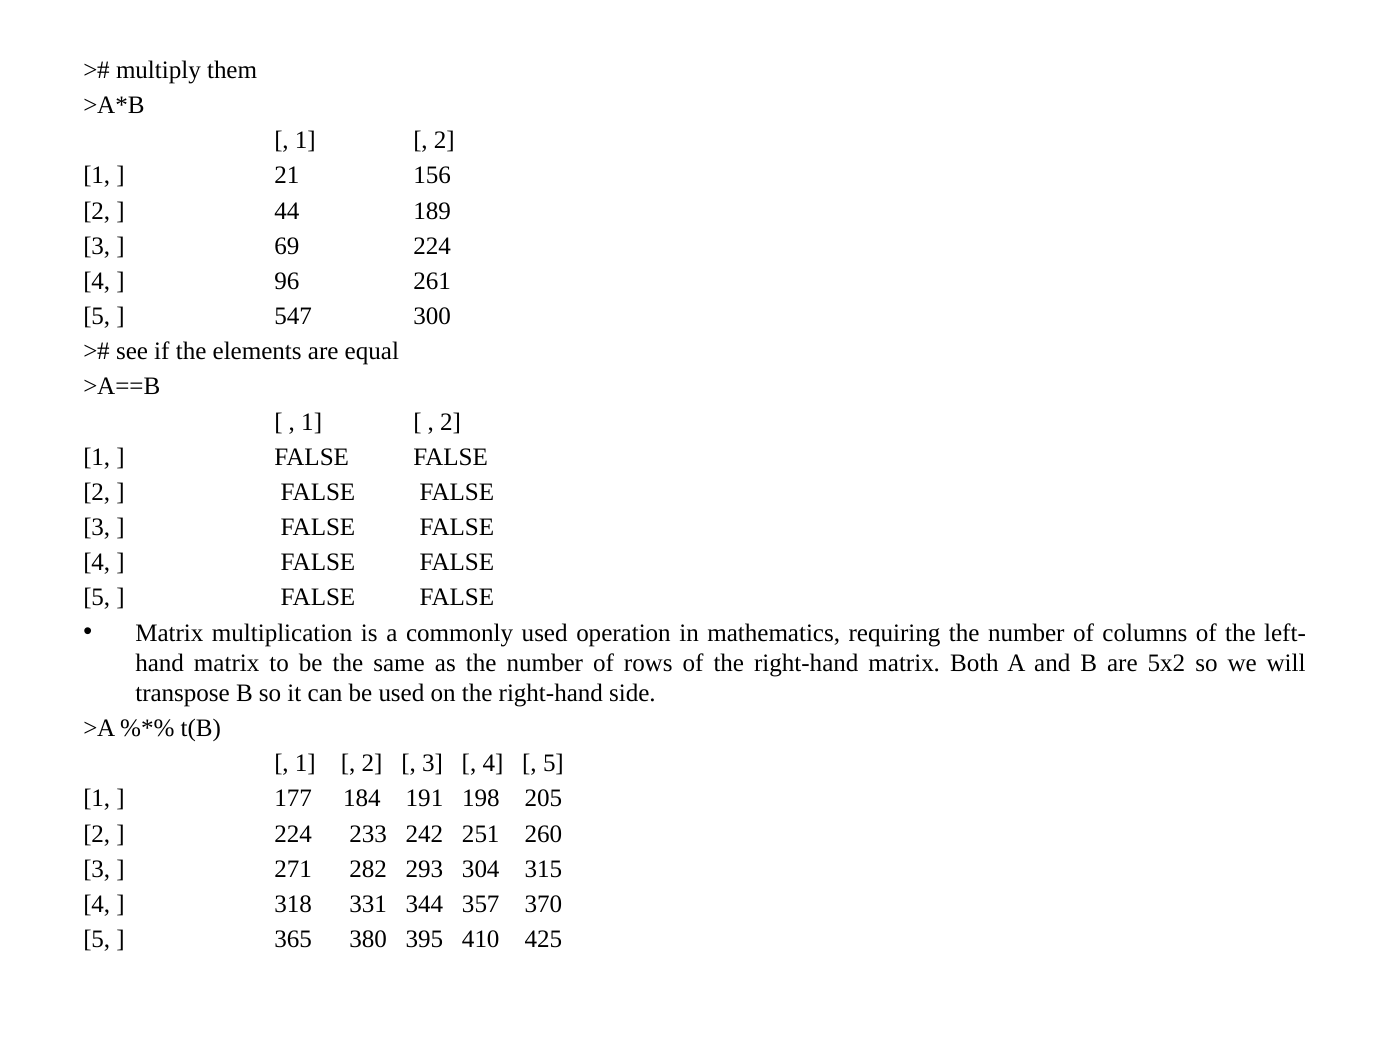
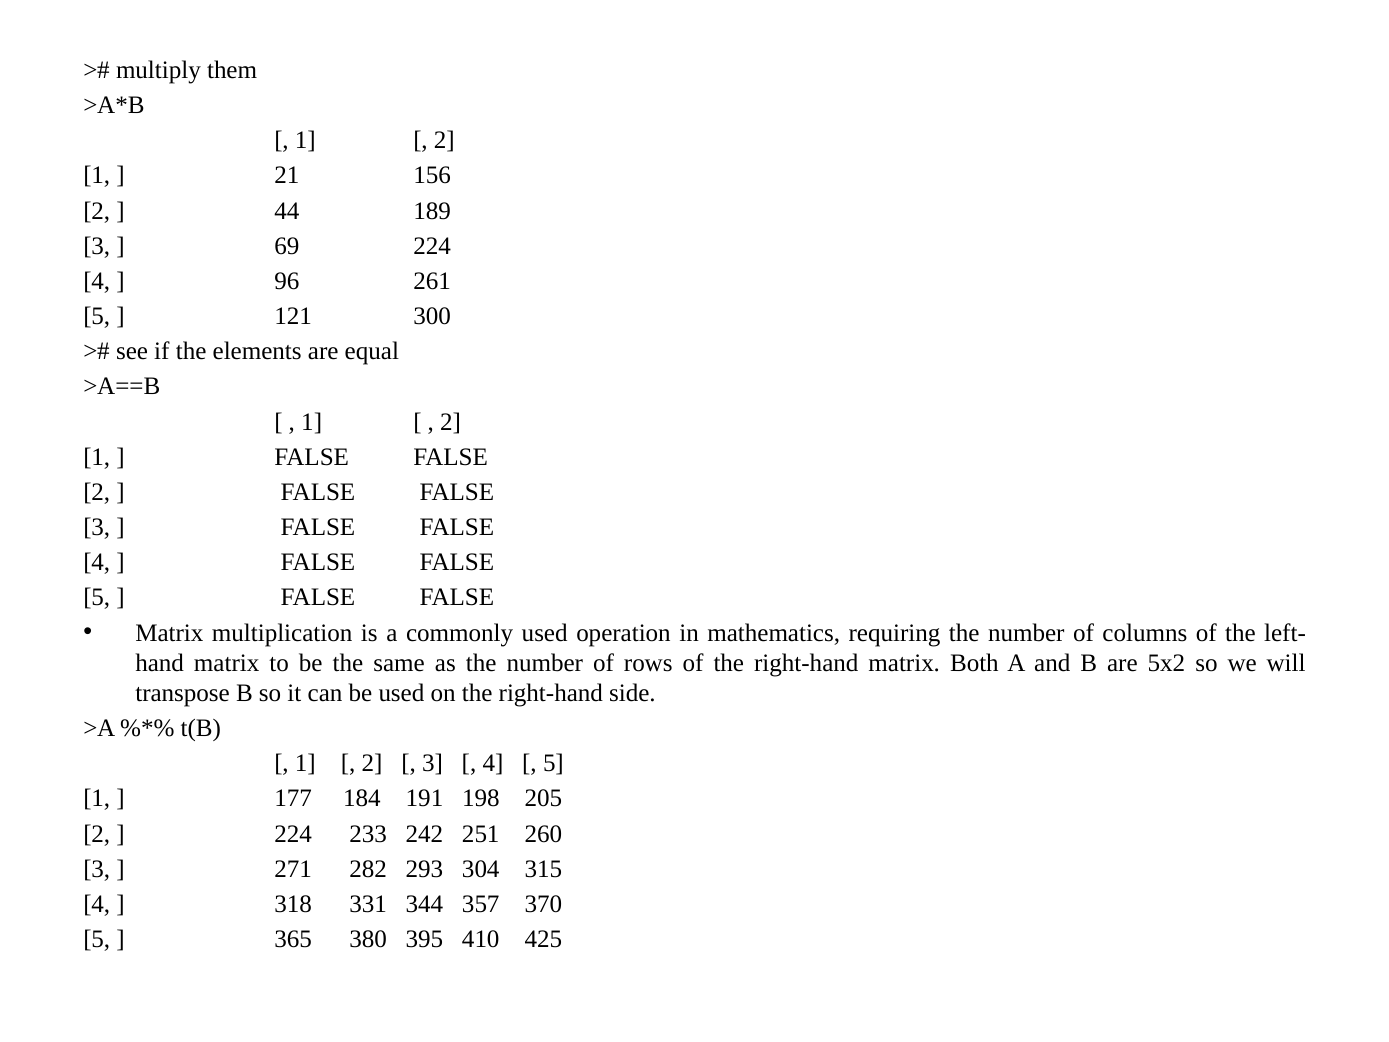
547: 547 -> 121 (293, 316)
